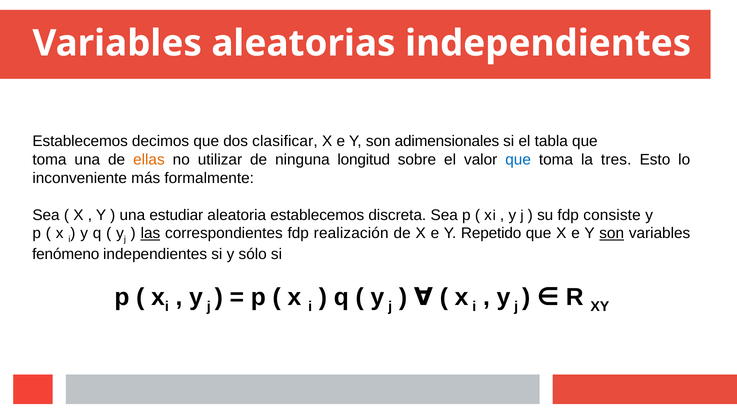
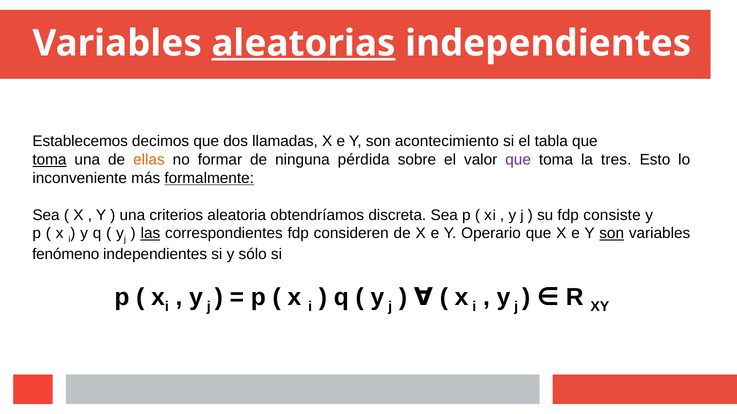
aleatorias underline: none -> present (303, 43)
clasificar: clasificar -> llamadas (285, 142)
adimensionales: adimensionales -> acontecimiento (447, 142)
toma underline: none -> present (49, 160)
utilizar: utilizar -> formar (220, 160)
longitud: longitud -> pérdida (364, 160)
que colour: blue -> purple (518, 160)
formalmente underline: none -> present (209, 178)
estudiar: estudiar -> criterios (176, 215)
aleatoria establecemos: establecemos -> obtendríamos (317, 215)
realización: realización -> consideren (351, 234)
Repetido: Repetido -> Operario (491, 234)
